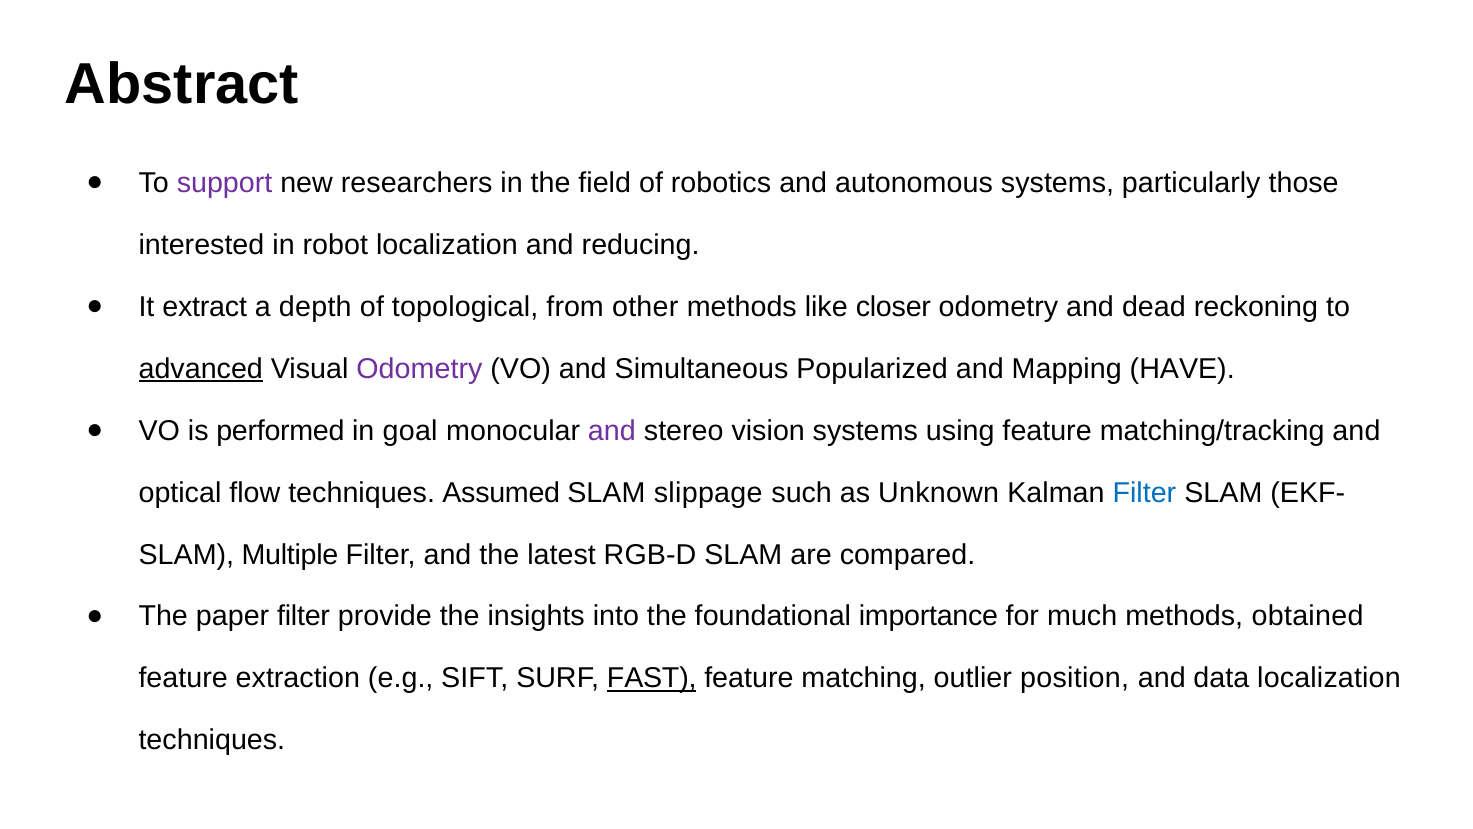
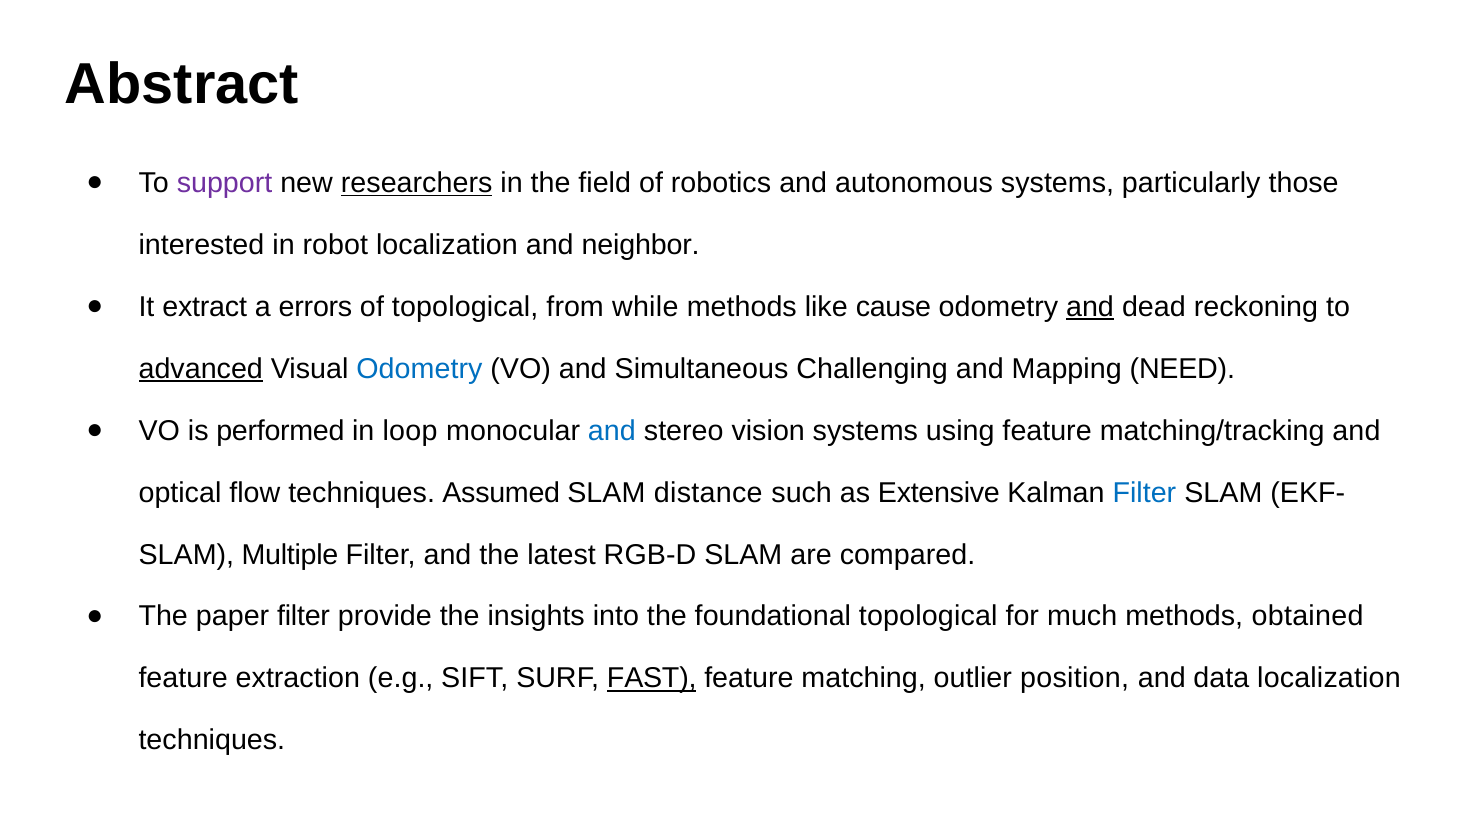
researchers underline: none -> present (417, 183)
reducing: reducing -> neighbor (641, 245)
depth: depth -> errors (316, 307)
other: other -> while (645, 307)
closer: closer -> cause (893, 307)
and underline: none -> present (1090, 307)
Odometry colour: purple -> blue (419, 369)
Popularized: Popularized -> Challenging (872, 369)
HAVE: HAVE -> NEED (1182, 369)
goal: goal -> loop (410, 431)
and colour: purple -> blue (612, 431)
slippage: slippage -> distance (708, 492)
Unknown: Unknown -> Extensive (939, 492)
foundational importance: importance -> topological (928, 616)
